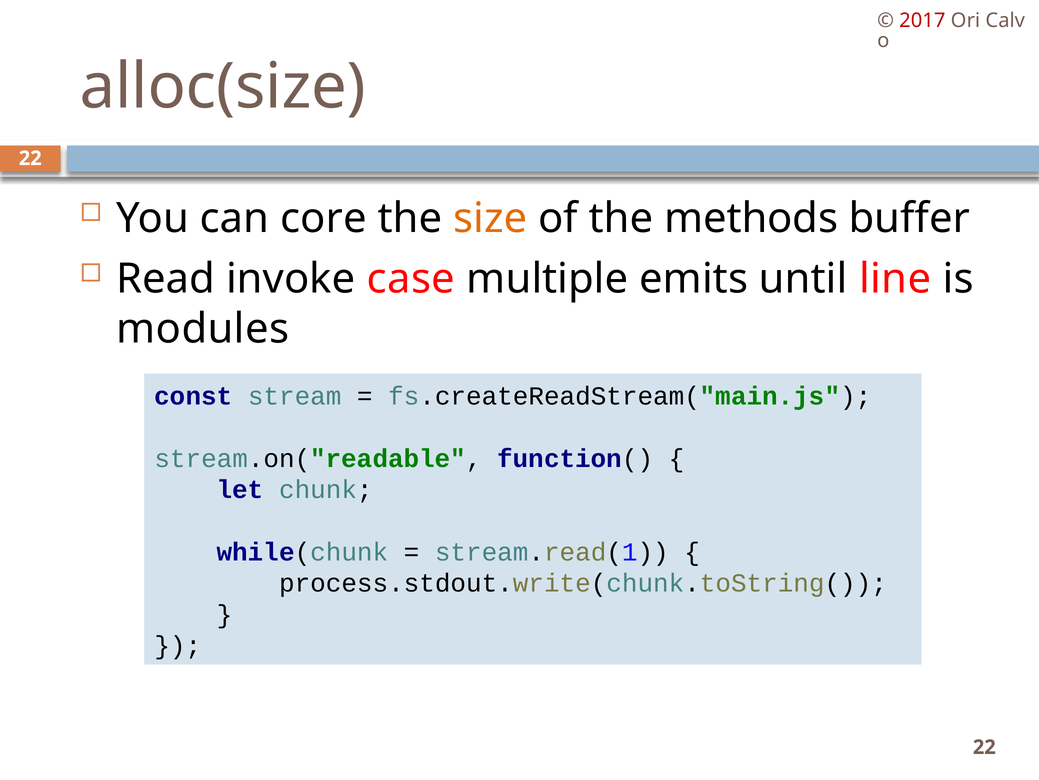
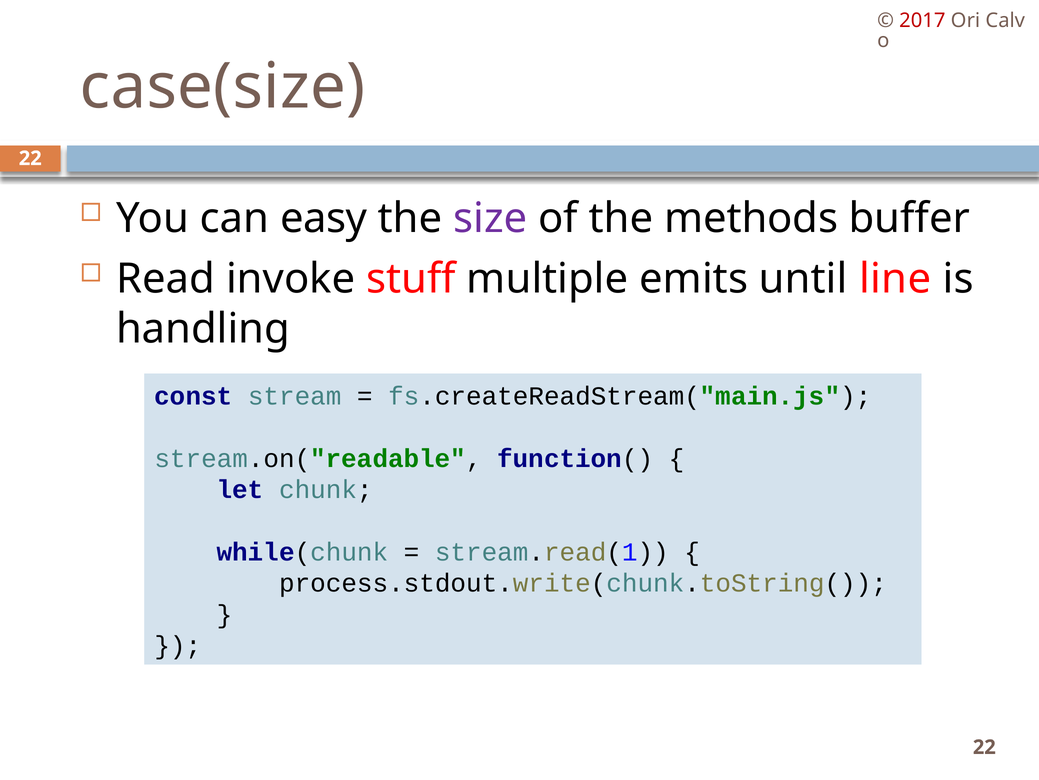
alloc(size: alloc(size -> case(size (223, 87)
core: core -> easy (324, 218)
size colour: orange -> purple (490, 218)
case: case -> stuff (411, 279)
modules: modules -> handling (203, 329)
